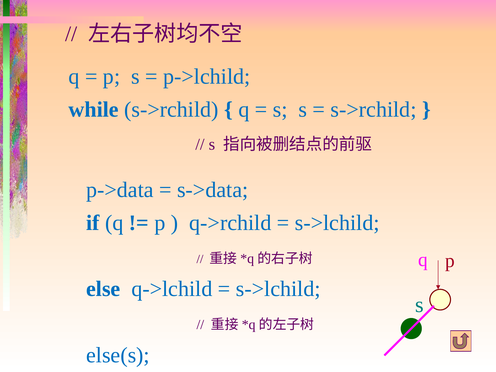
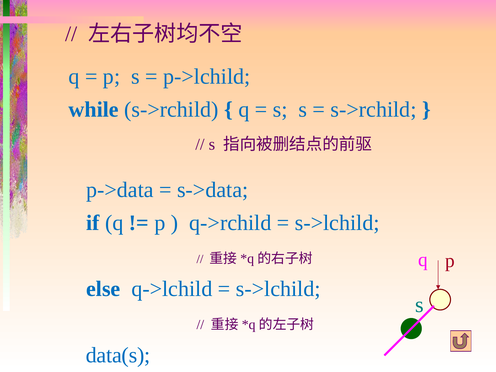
else(s: else(s -> data(s (118, 355)
